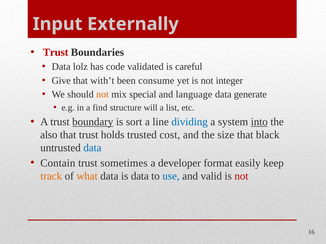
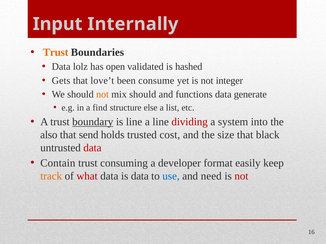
Externally: Externally -> Internally (133, 24)
Trust colour: red -> orange (56, 52)
code: code -> open (115, 67)
careful: careful -> hashed (189, 67)
Give: Give -> Gets (61, 81)
with’t: with’t -> love’t (102, 81)
mix special: special -> should (143, 95)
language: language -> functions (194, 95)
will: will -> else (151, 108)
is sort: sort -> line (134, 122)
dividing colour: blue -> red (190, 122)
into underline: present -> none (259, 122)
that trust: trust -> send (89, 135)
data colour: blue -> red (92, 148)
sometimes: sometimes -> consuming (124, 163)
what colour: orange -> red (87, 176)
valid: valid -> need (211, 176)
